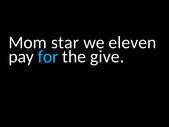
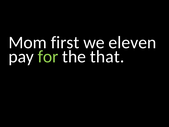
star: star -> first (65, 42)
for colour: light blue -> light green (48, 57)
give: give -> that (107, 57)
